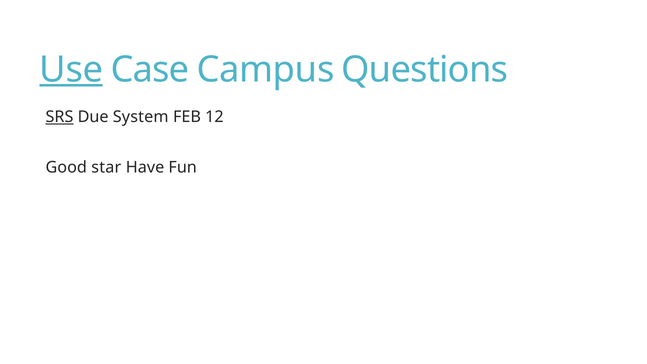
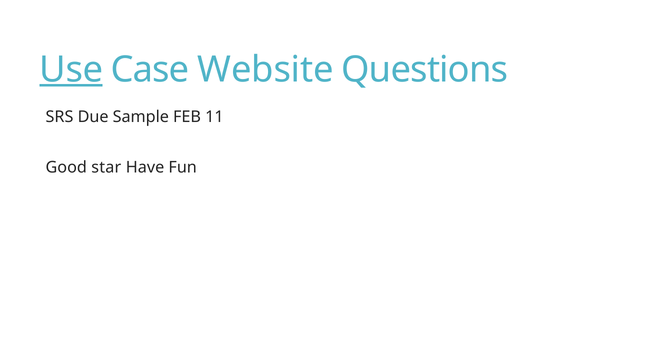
Campus: Campus -> Website (265, 70)
SRS underline: present -> none (60, 117)
System: System -> Sample (141, 117)
12: 12 -> 11 (214, 117)
